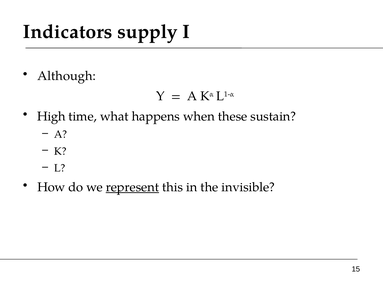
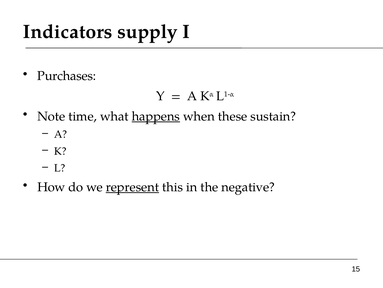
Although: Although -> Purchases (67, 76)
High: High -> Note (51, 116)
happens underline: none -> present (156, 116)
invisible: invisible -> negative (248, 187)
